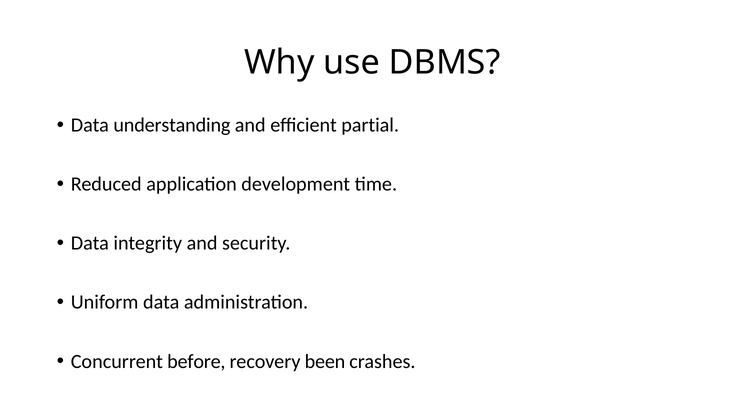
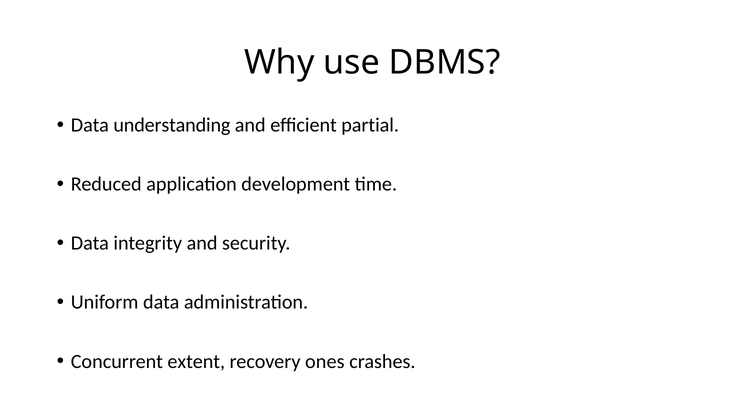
before: before -> extent (196, 361)
been: been -> ones (325, 361)
